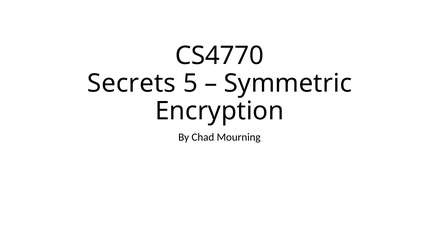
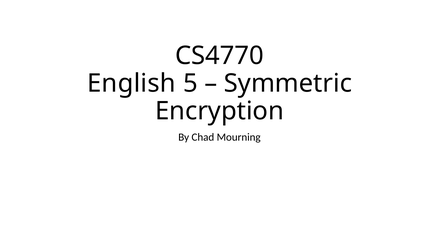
Secrets: Secrets -> English (131, 83)
